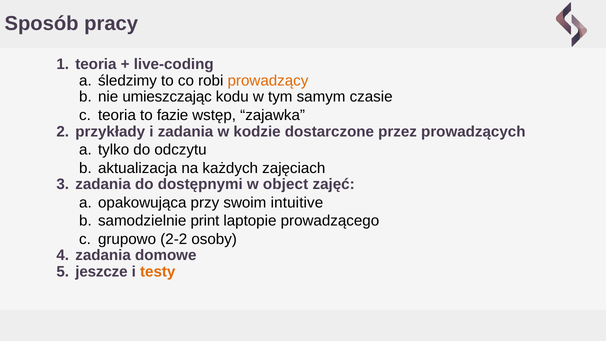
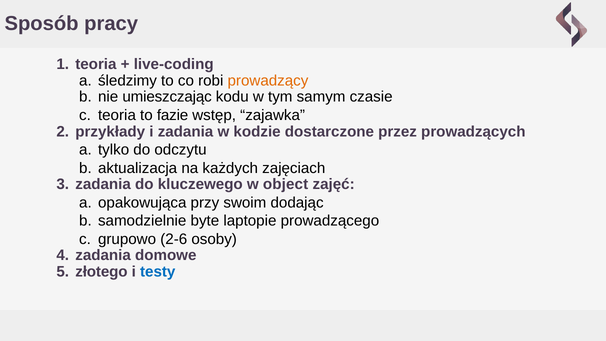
dostępnymi: dostępnymi -> kluczewego (200, 184)
intuitive: intuitive -> dodając (297, 203)
print: print -> byte (205, 221)
2-2: 2-2 -> 2-6 (174, 239)
jeszcze: jeszcze -> złotego (101, 271)
testy colour: orange -> blue (158, 271)
